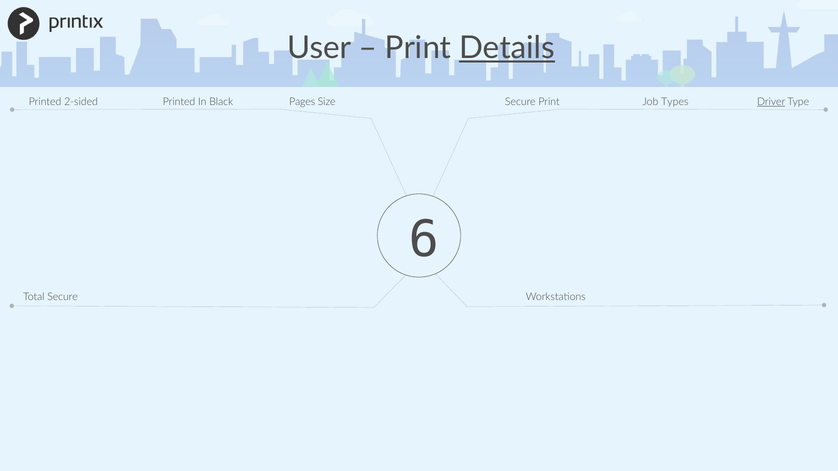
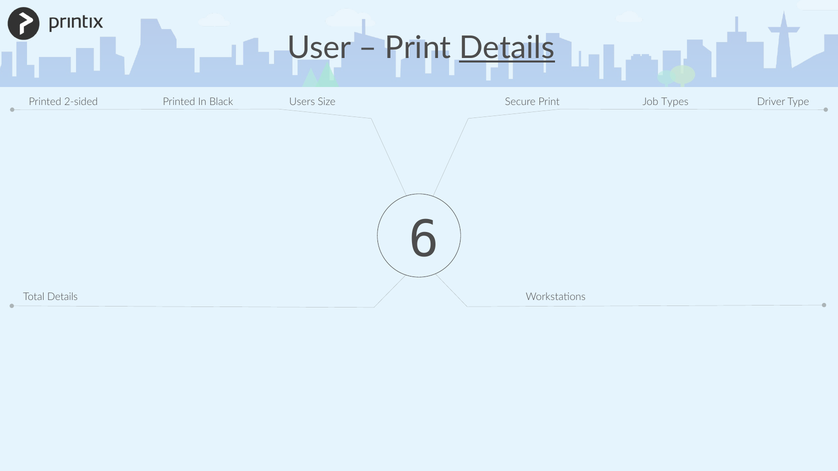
Pages: Pages -> Users (302, 102)
Driver underline: present -> none (771, 102)
Total Secure: Secure -> Details (63, 297)
